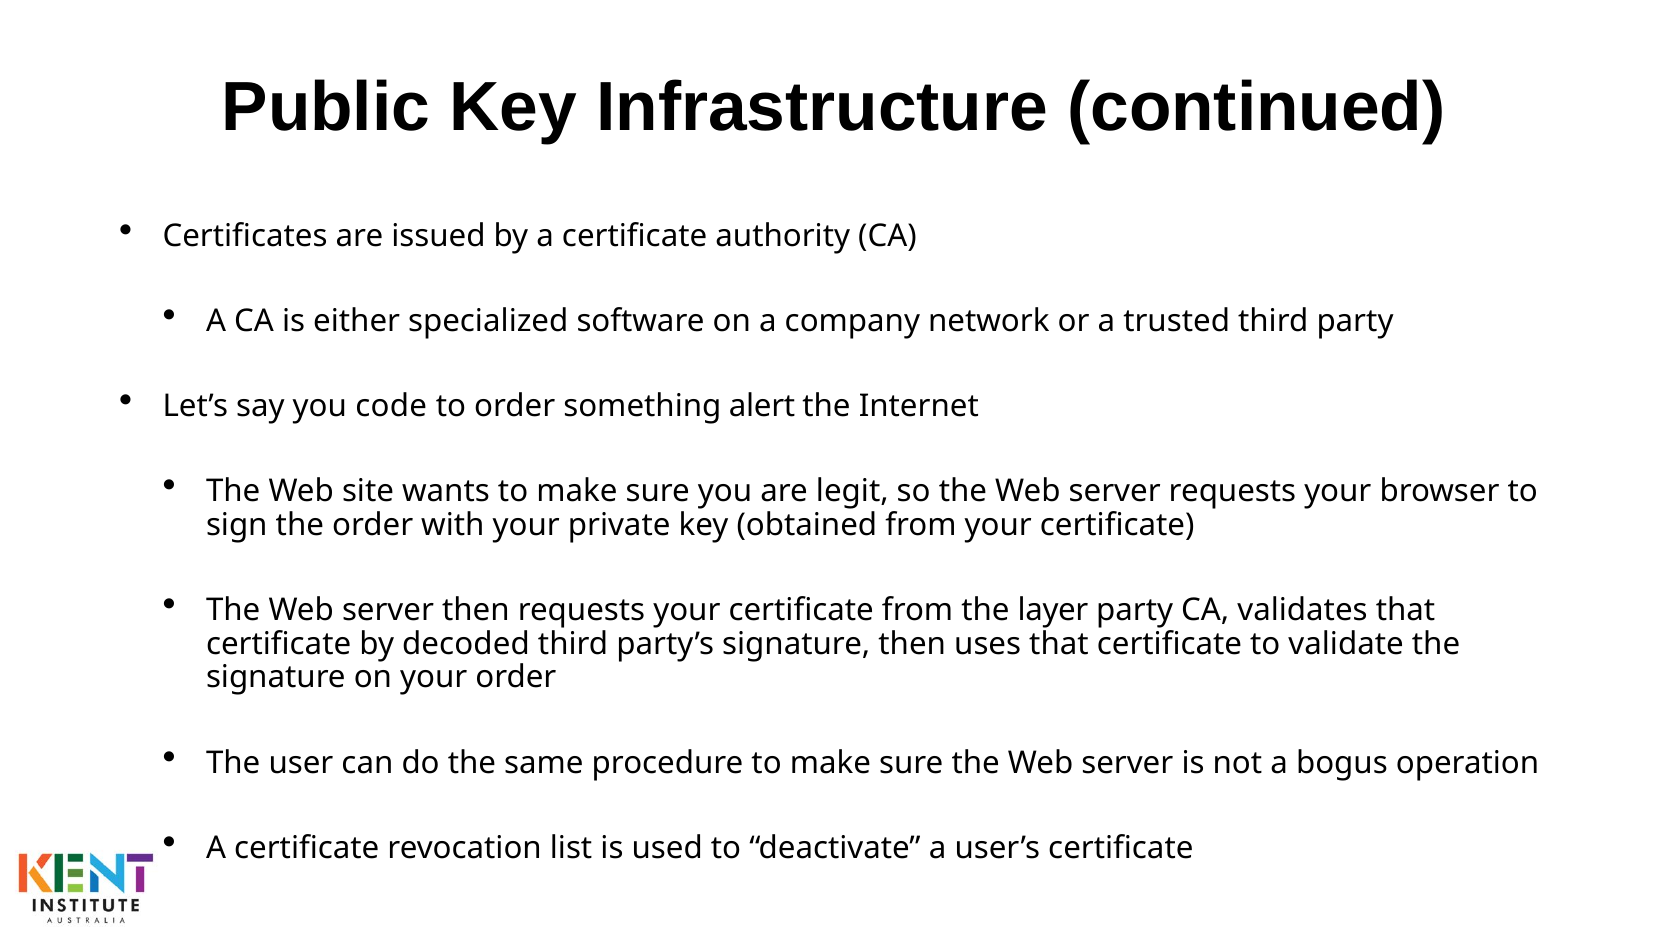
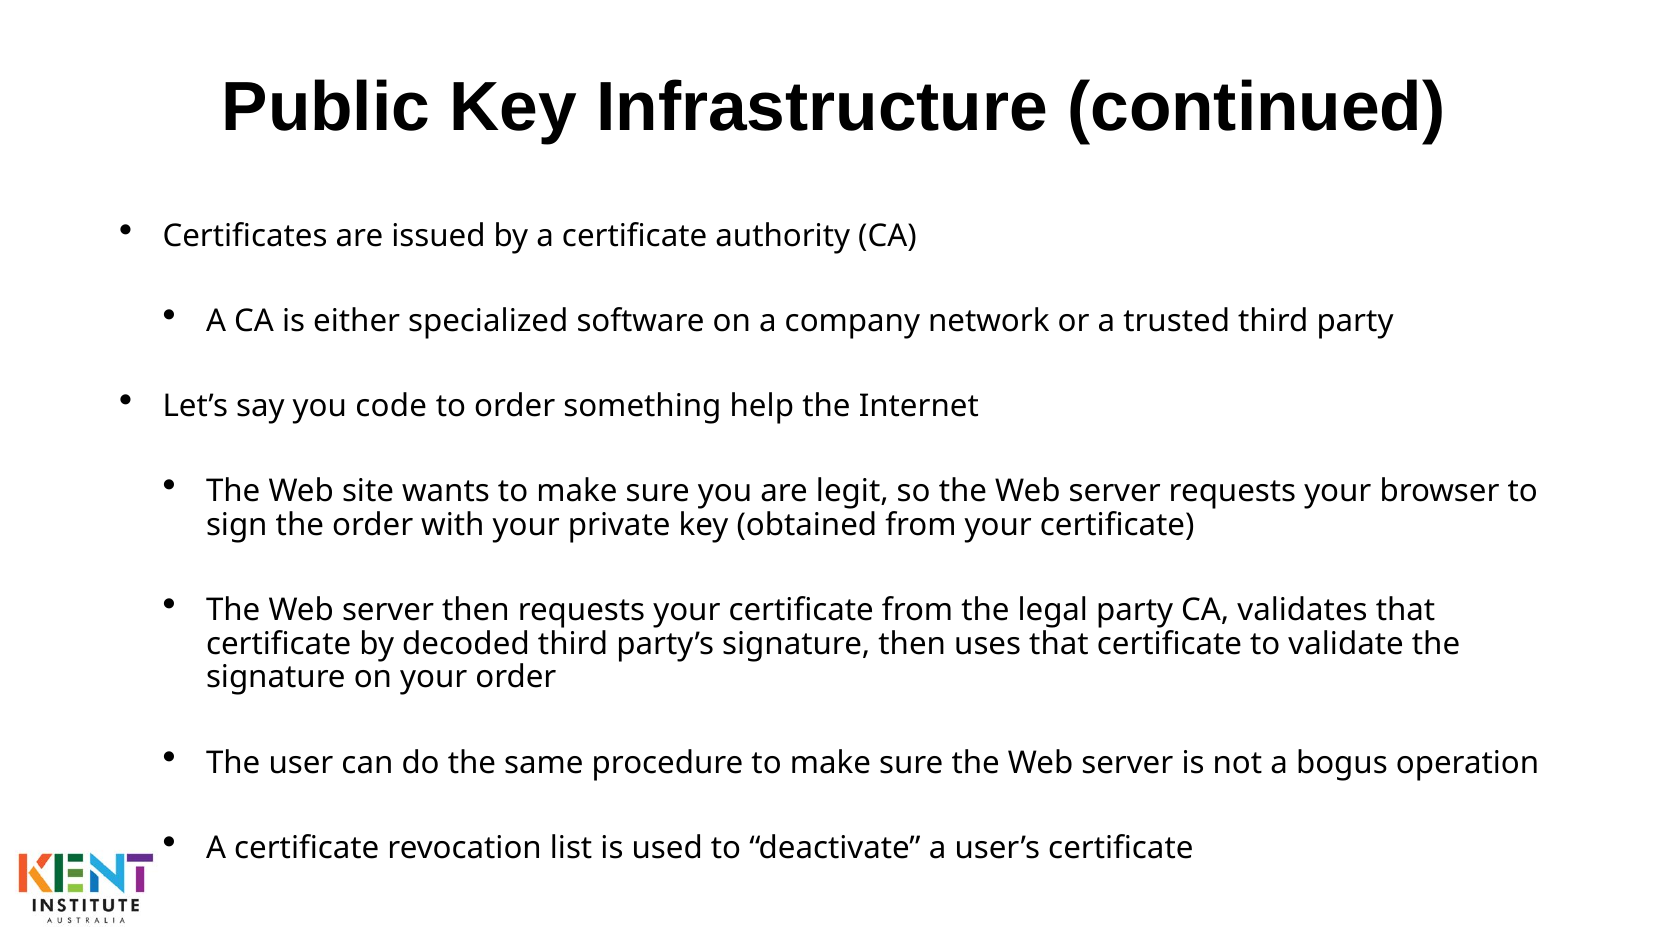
alert: alert -> help (762, 406)
layer: layer -> legal (1053, 610)
